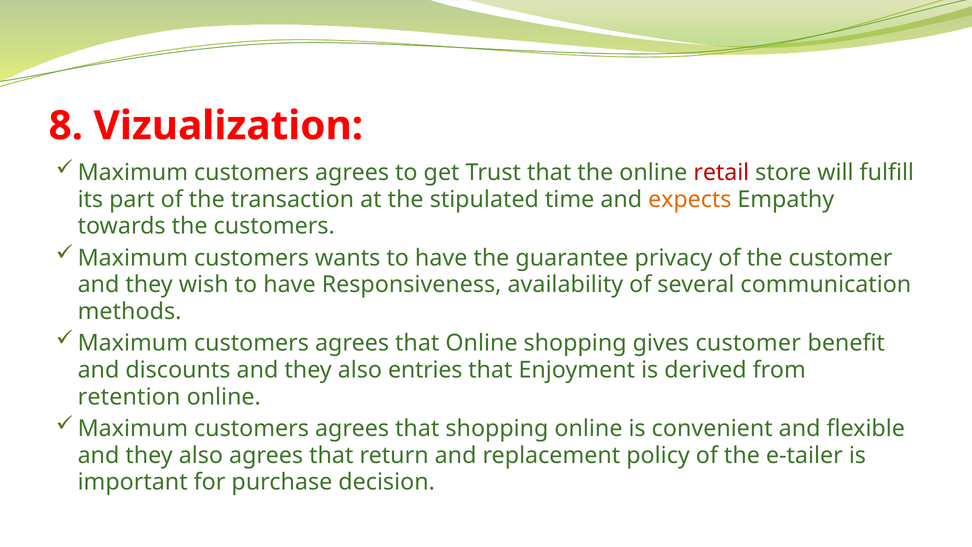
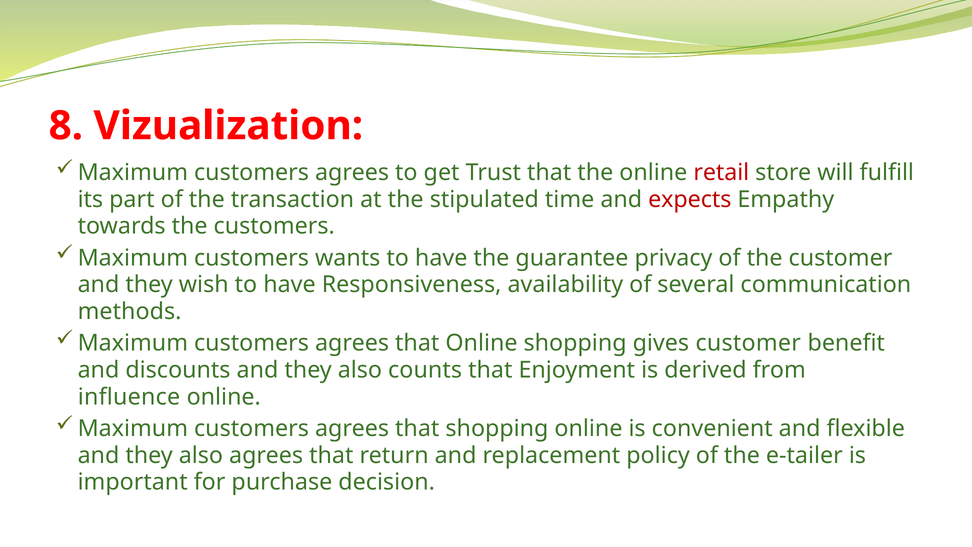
expects colour: orange -> red (690, 199)
entries: entries -> counts (425, 370)
retention: retention -> influence (129, 397)
